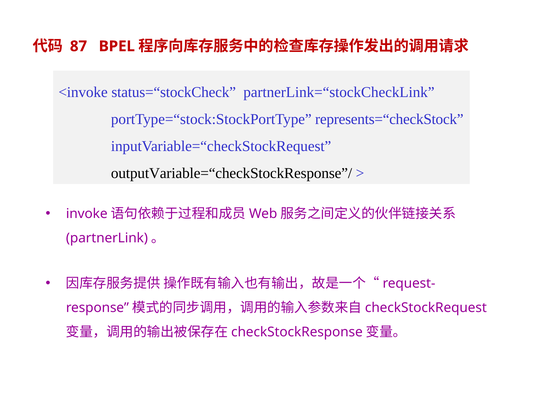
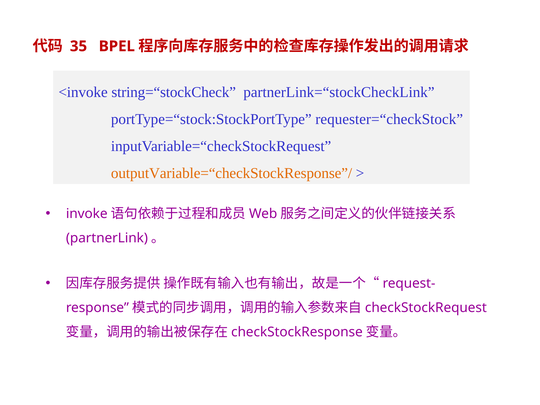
87: 87 -> 35 (78, 46)
status=“stockCheck: status=“stockCheck -> string=“stockCheck (174, 92)
represents=“checkStock: represents=“checkStock -> requester=“checkStock (389, 119)
outputVariable=“checkStockResponse”/ colour: black -> orange (232, 173)
